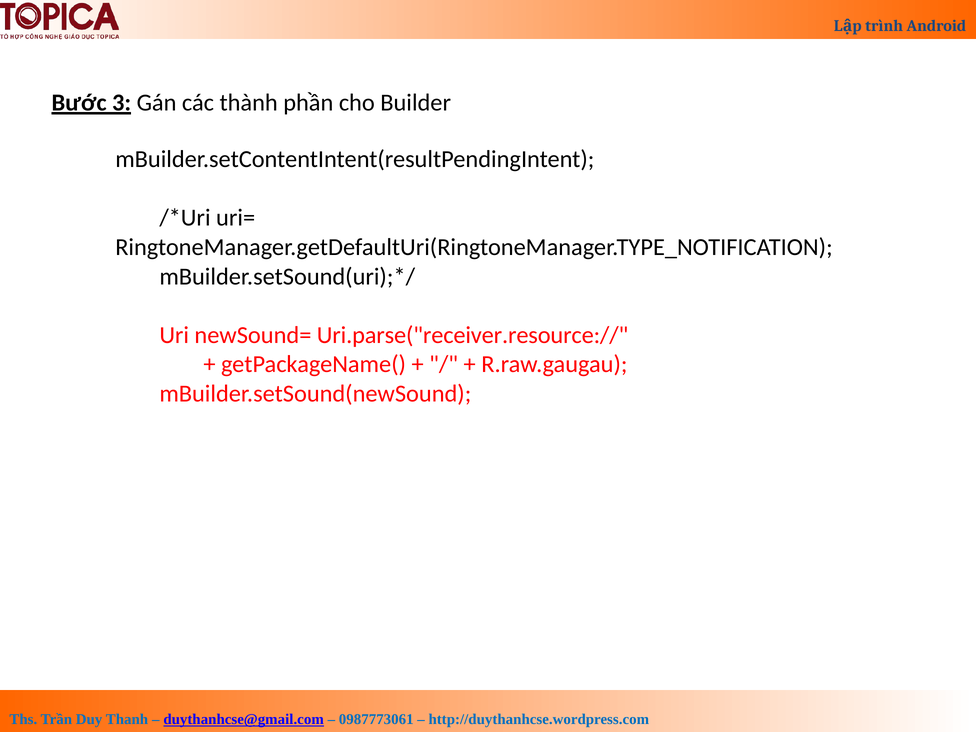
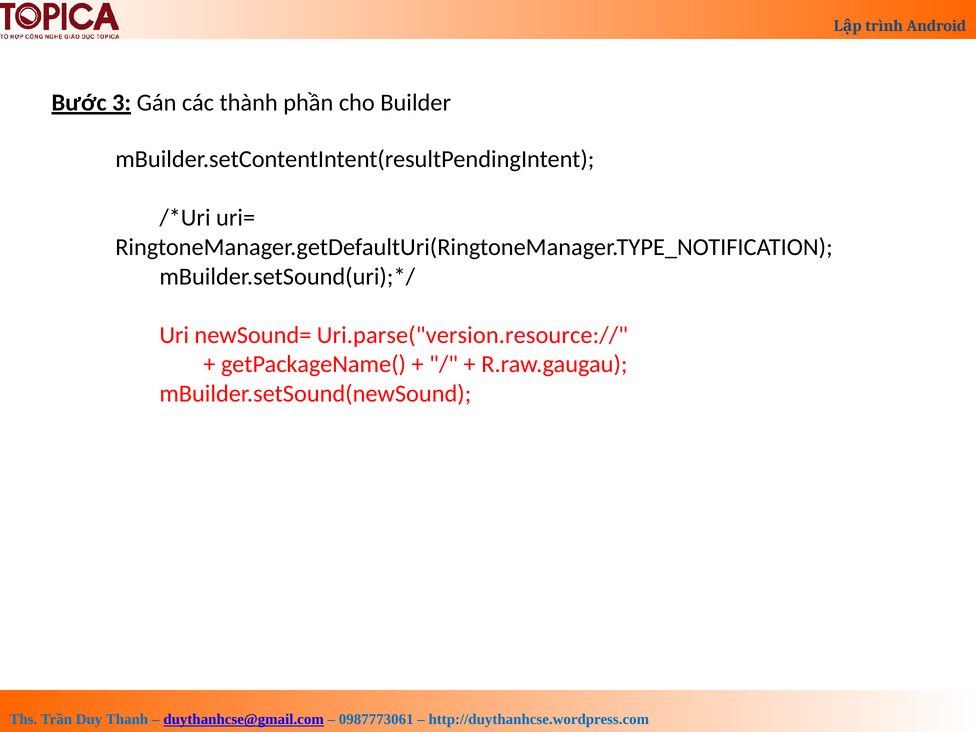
Uri.parse("receiver.resource://: Uri.parse("receiver.resource:// -> Uri.parse("version.resource:// (472, 335)
